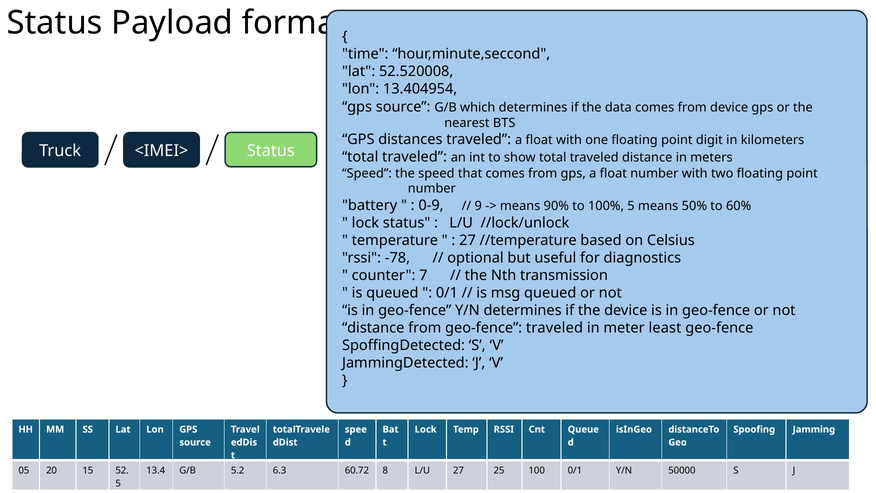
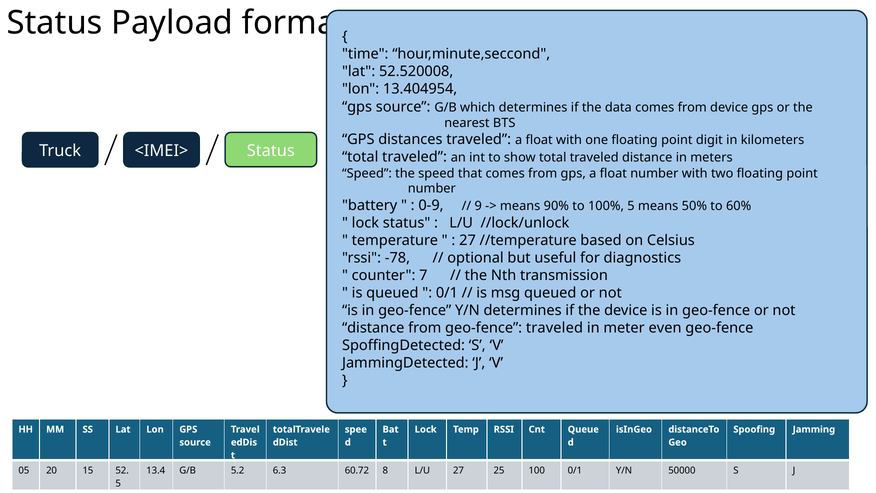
least: least -> even (665, 328)
